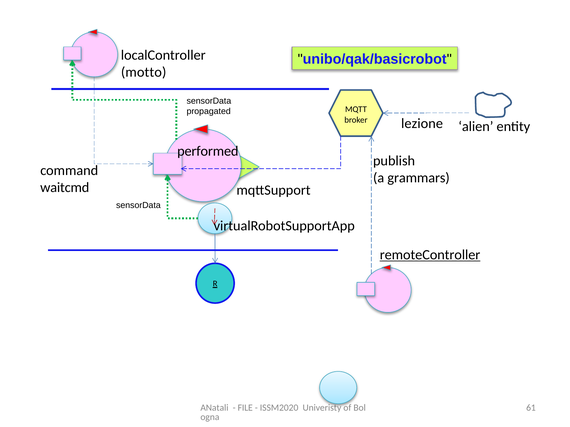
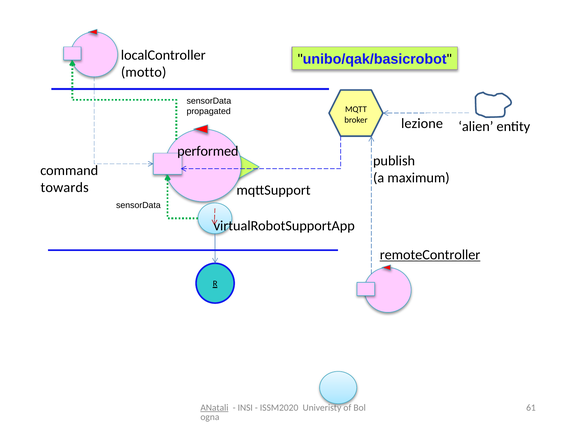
grammars: grammars -> maximum (419, 178)
waitcmd: waitcmd -> towards (65, 188)
ANatali underline: none -> present (214, 408)
FILE: FILE -> INSI (245, 408)
